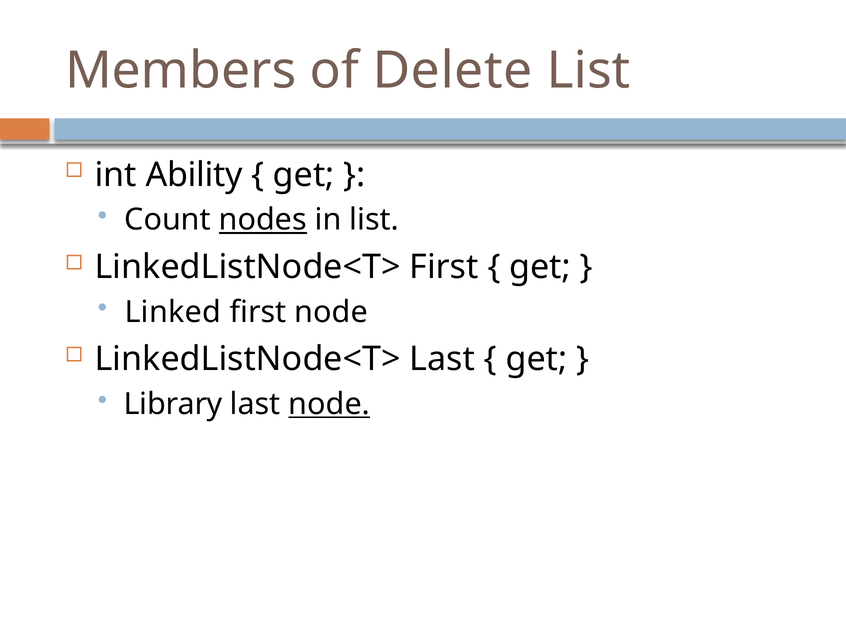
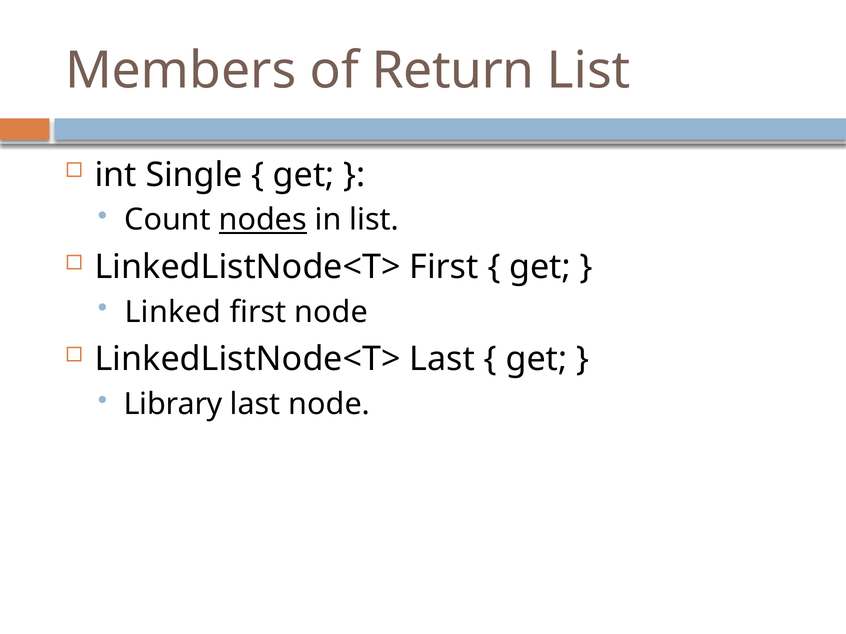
Delete: Delete -> Return (453, 71)
Ability: Ability -> Single (194, 175)
node underline: present -> none (329, 404)
